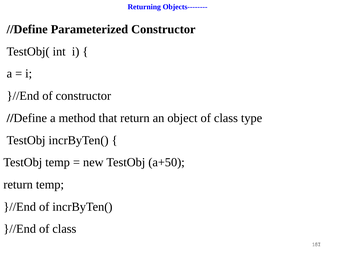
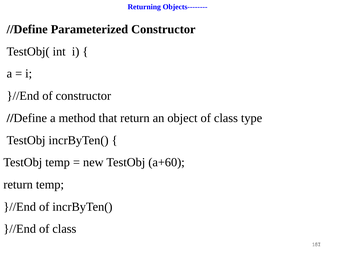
a+50: a+50 -> a+60 (167, 162)
